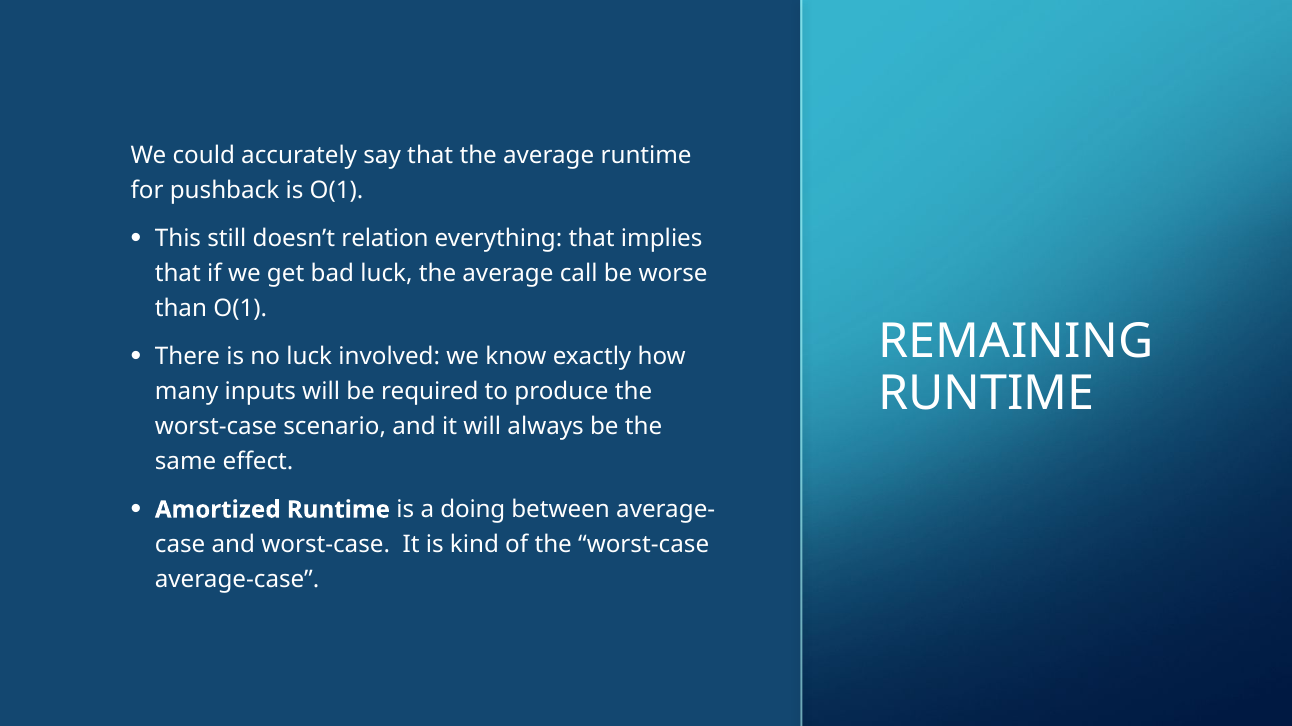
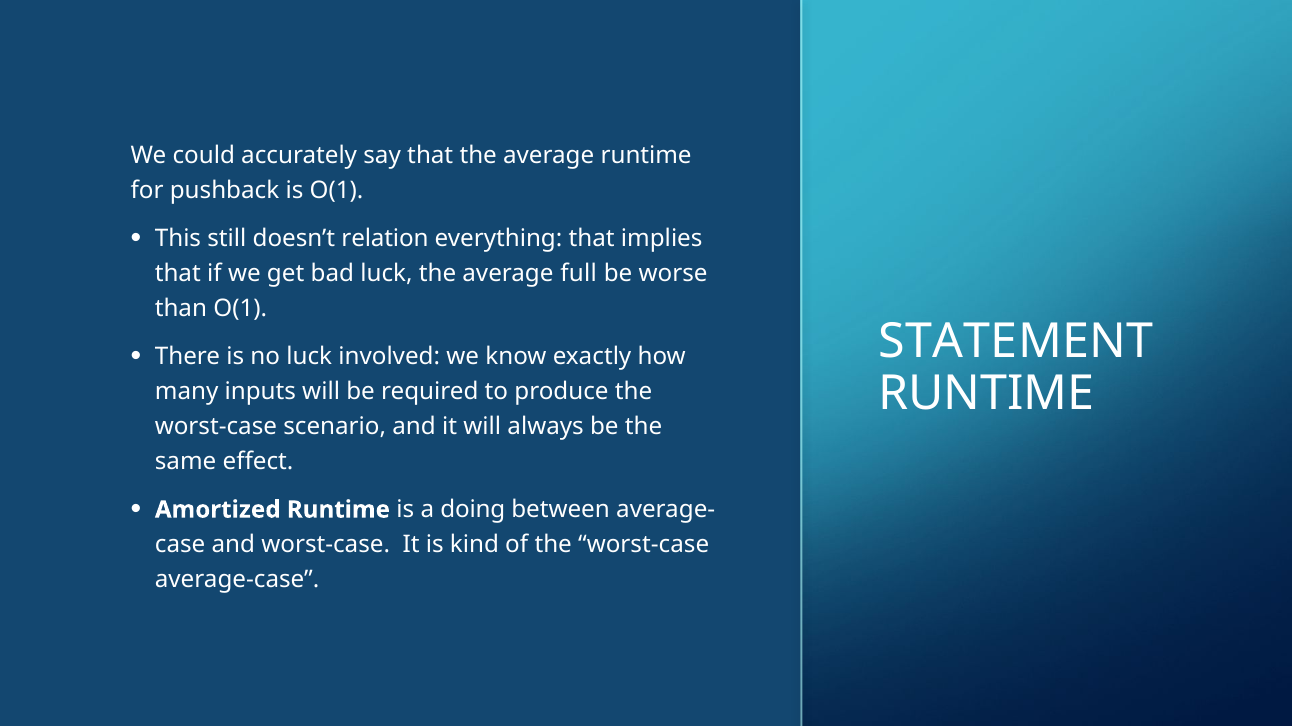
call: call -> full (579, 274)
REMAINING: REMAINING -> STATEMENT (1016, 342)
